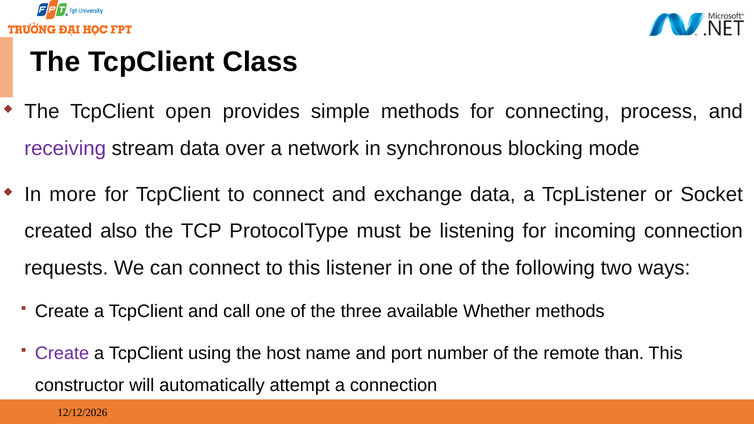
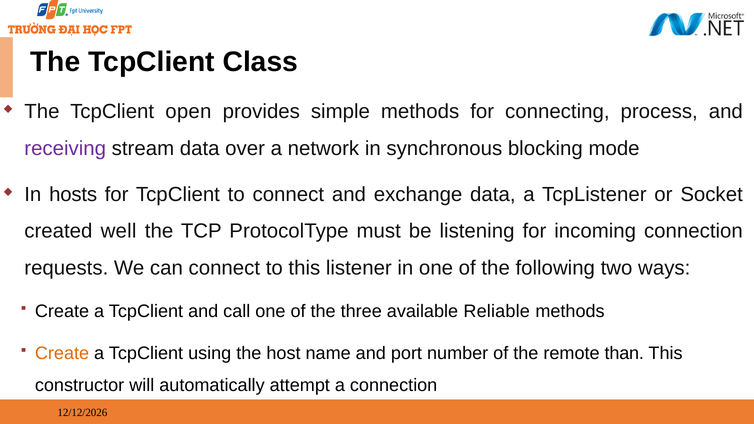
more: more -> hosts (73, 195)
also: also -> well (119, 231)
Whether: Whether -> Reliable (497, 311)
Create colour: purple -> orange (62, 353)
